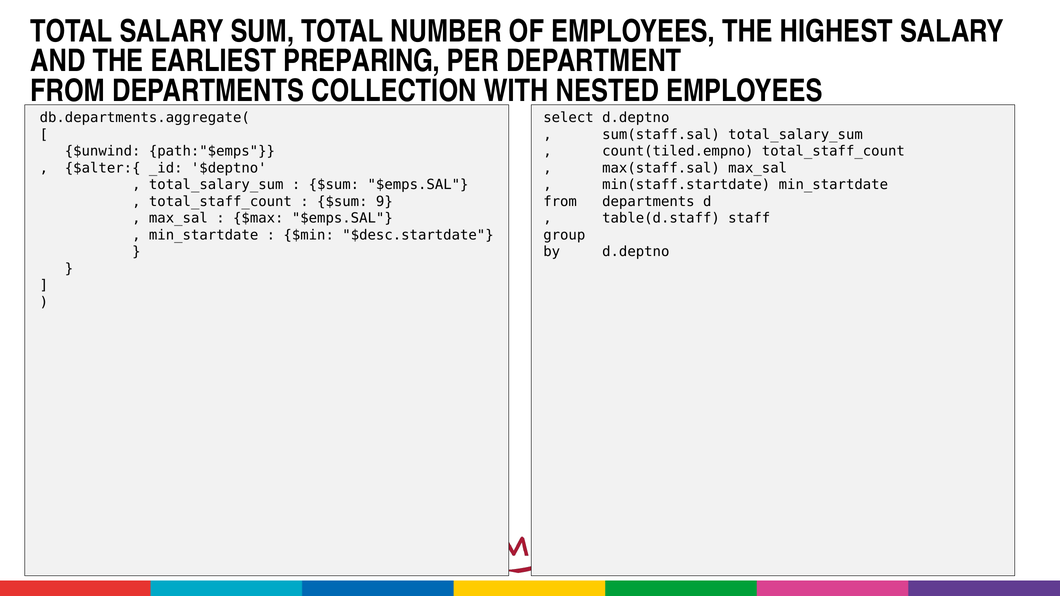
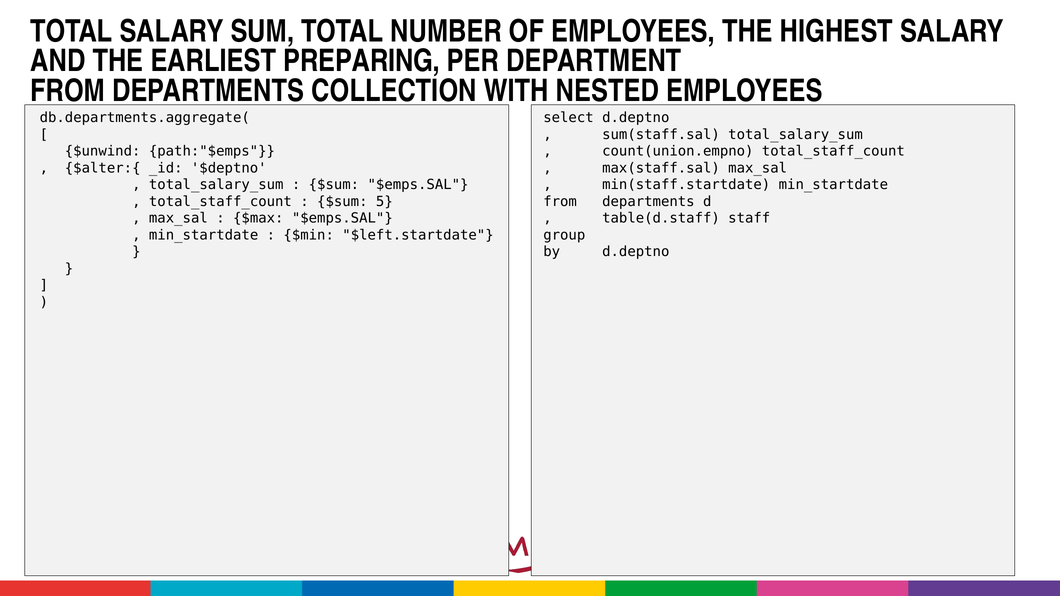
count(tiled.empno: count(tiled.empno -> count(union.empno (678, 151)
9: 9 -> 5 (384, 202)
$desc.startdate: $desc.startdate -> $left.startdate (418, 235)
